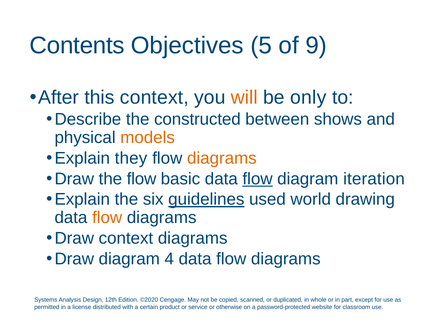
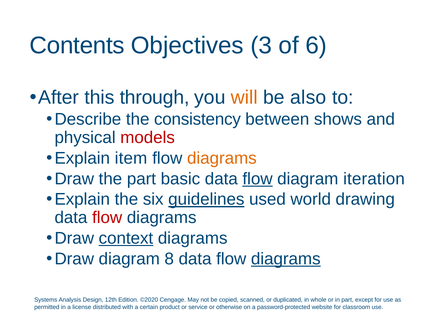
5: 5 -> 3 (261, 45)
9: 9 -> 6 (316, 45)
this context: context -> through (155, 97)
only: only -> also (308, 97)
constructed: constructed -> consistency (197, 119)
models colour: orange -> red (148, 138)
they: they -> item (131, 158)
the flow: flow -> part (141, 179)
flow colour: orange -> red (107, 218)
context underline: none -> present (126, 238)
4: 4 -> 8 (169, 259)
diagrams underline: none -> present (286, 259)
